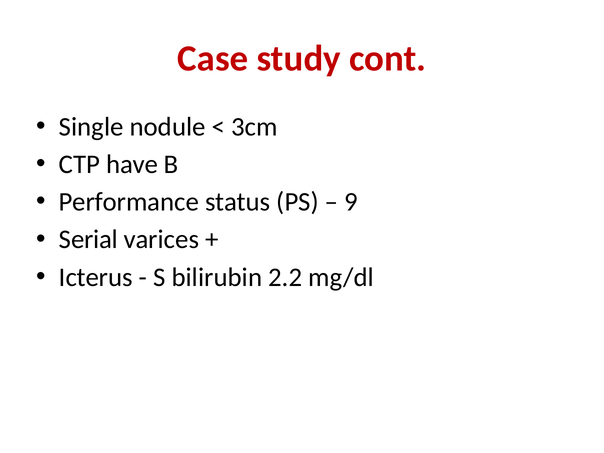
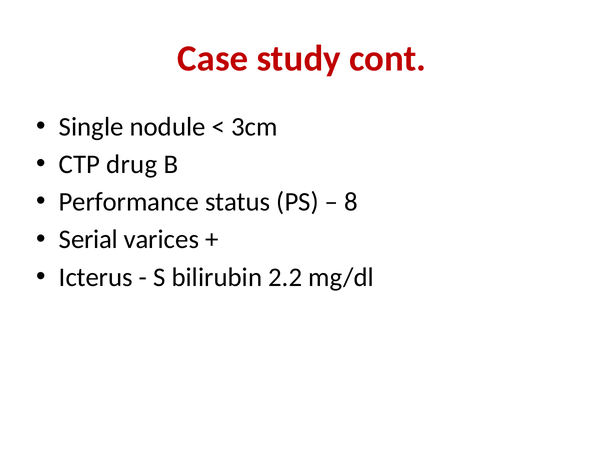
have: have -> drug (132, 164)
9: 9 -> 8 (351, 202)
